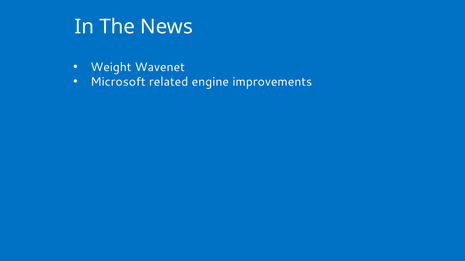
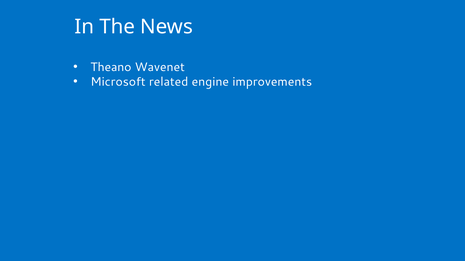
Weight: Weight -> Theano (111, 67)
